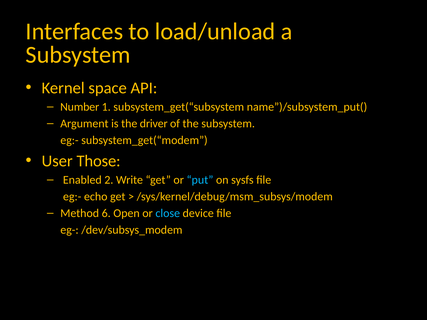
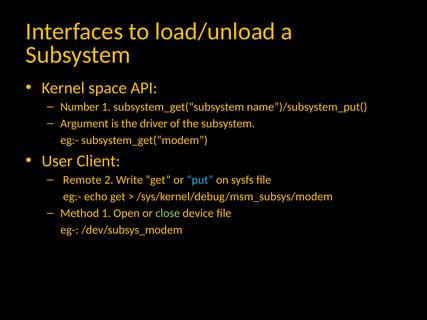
Those: Those -> Client (98, 161)
Enabled: Enabled -> Remote (82, 180)
Method 6: 6 -> 1 (106, 213)
close colour: light blue -> light green (168, 213)
